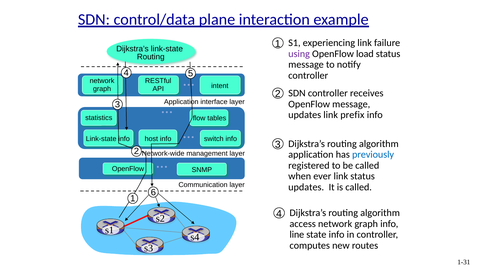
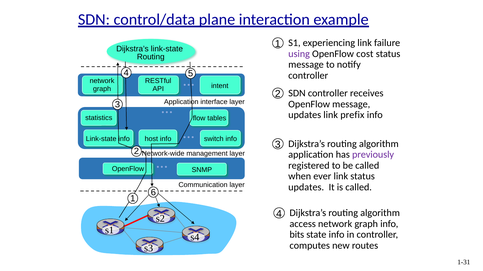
load: load -> cost (365, 54)
previously colour: blue -> purple (373, 155)
line: line -> bits (297, 235)
